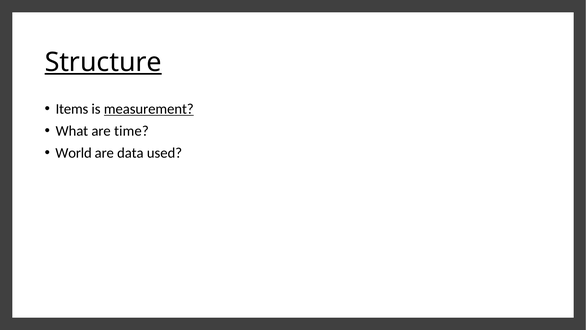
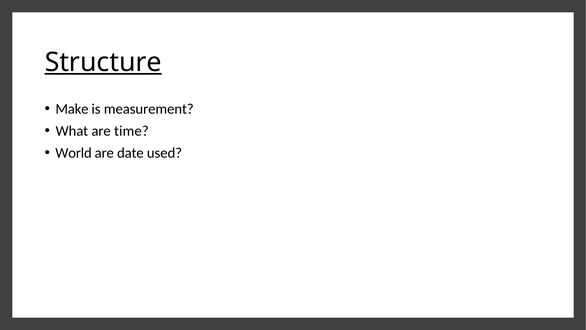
Items: Items -> Make (72, 109)
measurement underline: present -> none (149, 109)
data: data -> date (130, 153)
